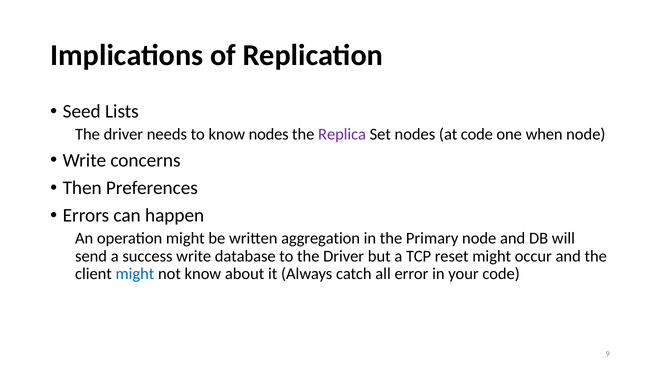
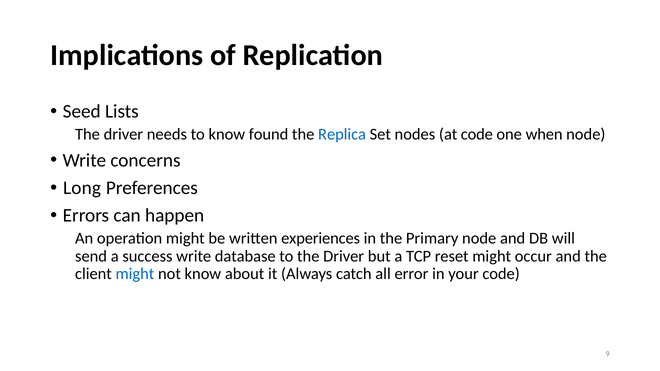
know nodes: nodes -> found (269, 134)
Replica colour: purple -> blue (342, 134)
Then: Then -> Long (82, 188)
aggregation: aggregation -> experiences (321, 238)
